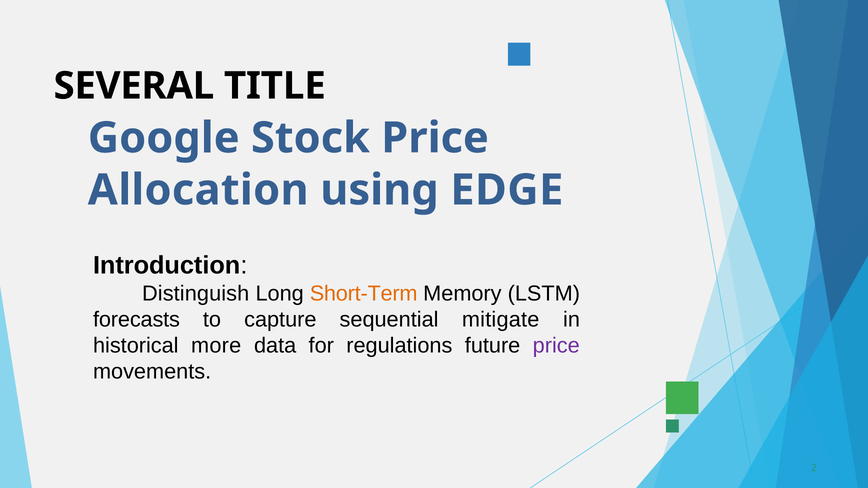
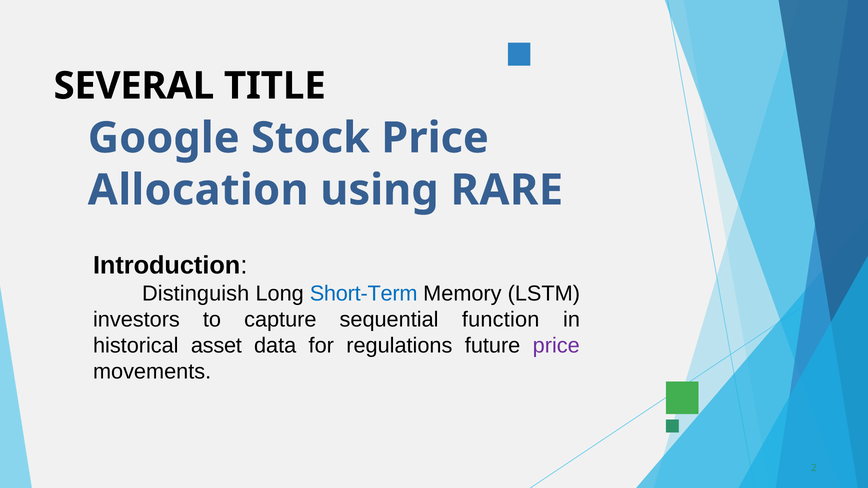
EDGE: EDGE -> RARE (507, 190)
Short-Term colour: orange -> blue (364, 294)
forecasts: forecasts -> investors (136, 320)
mitigate: mitigate -> function (501, 320)
more: more -> asset (216, 346)
